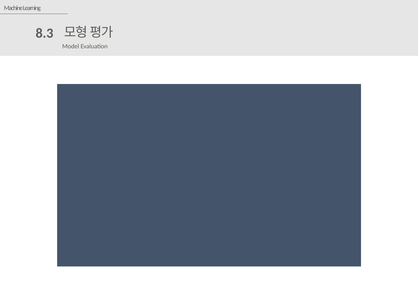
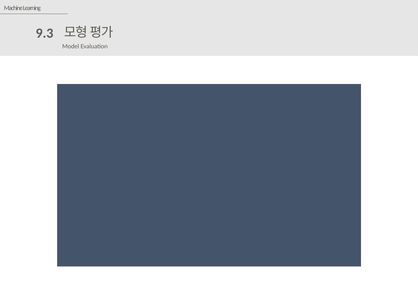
8.3: 8.3 -> 9.3 (44, 33)
